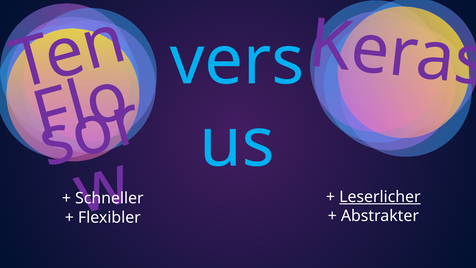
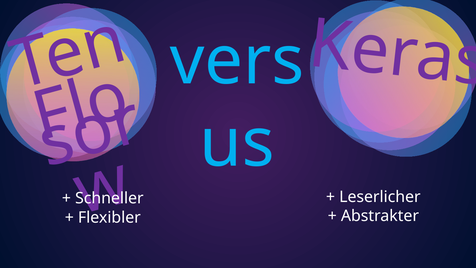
Leserlicher underline: present -> none (380, 197)
